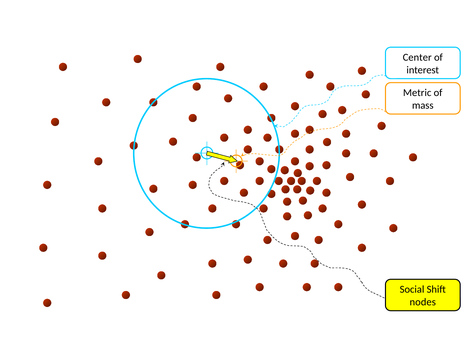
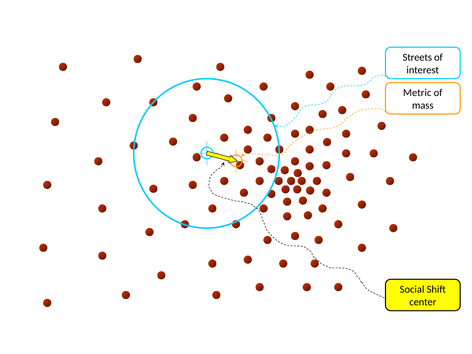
Center: Center -> Streets (417, 57)
nodes: nodes -> center (423, 302)
